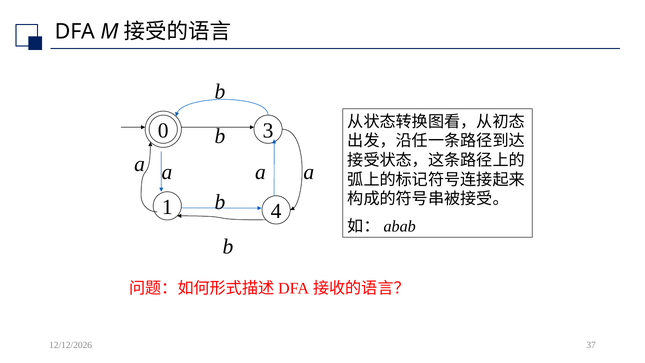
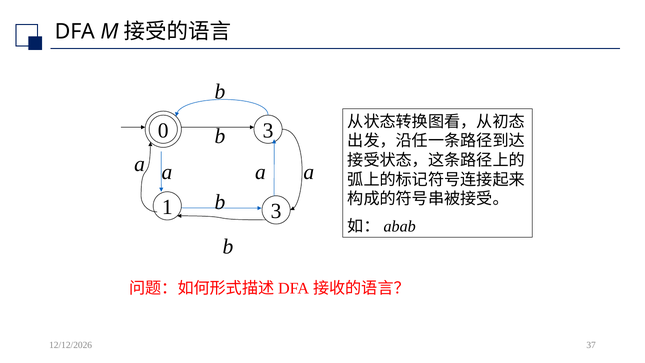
1 4: 4 -> 3 (276, 211)
